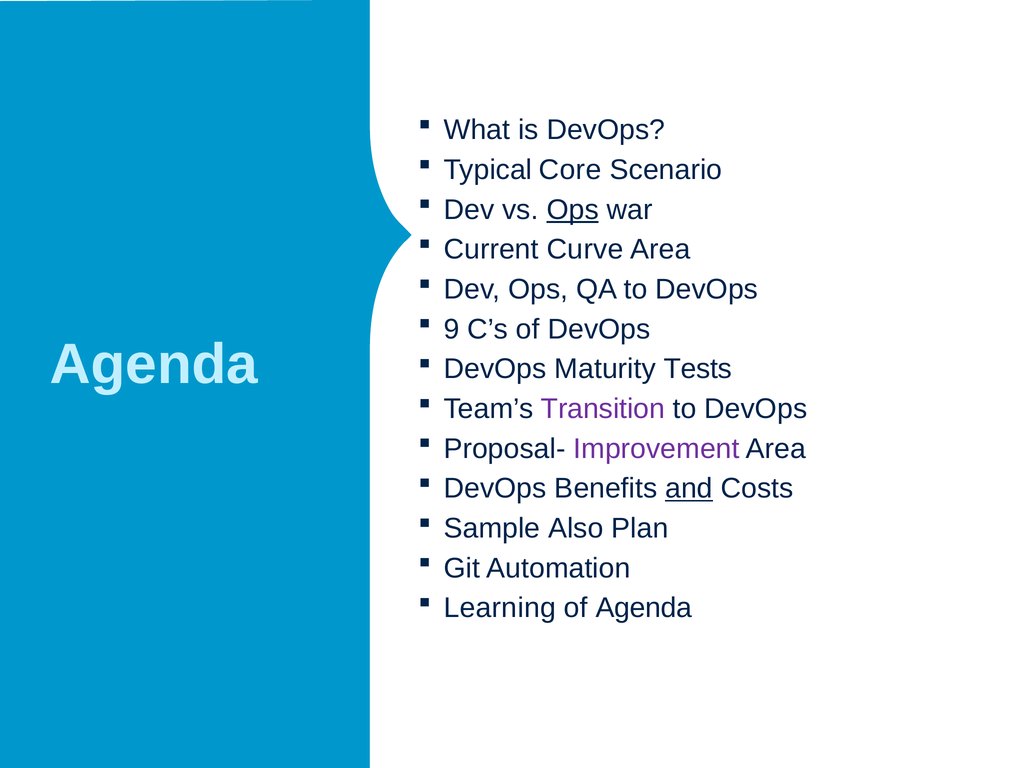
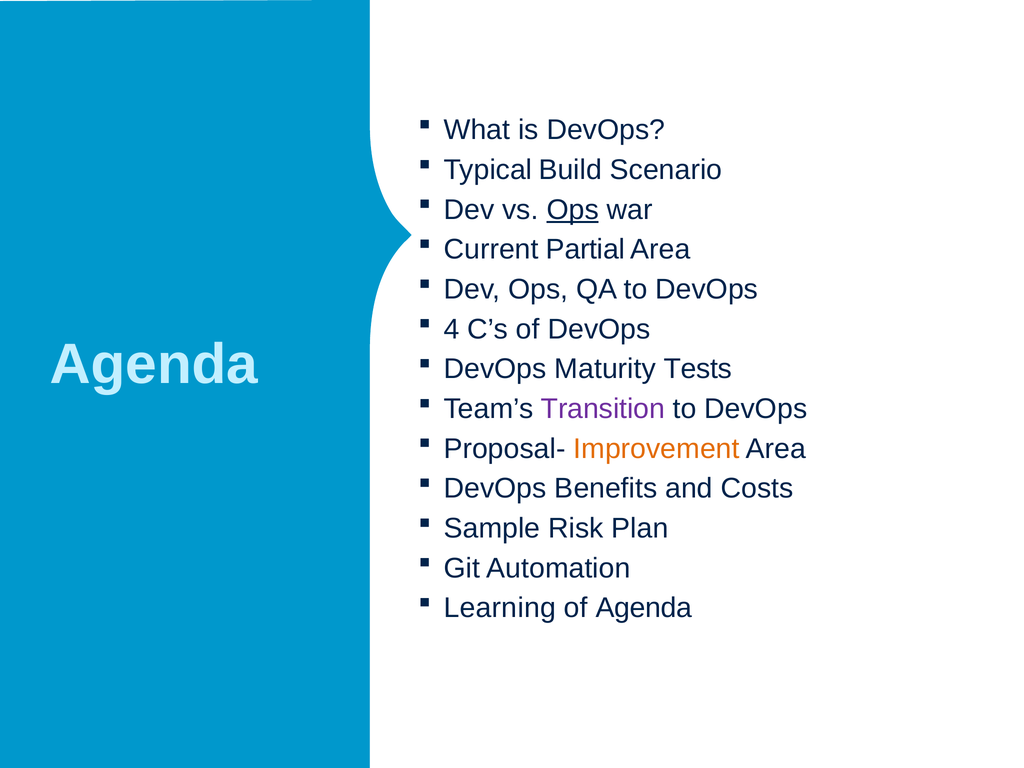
Core: Core -> Build (570, 170)
Curve: Curve -> Partial (585, 250)
9: 9 -> 4 (452, 329)
Improvement colour: purple -> orange (657, 449)
and underline: present -> none (689, 488)
Also: Also -> Risk (576, 528)
